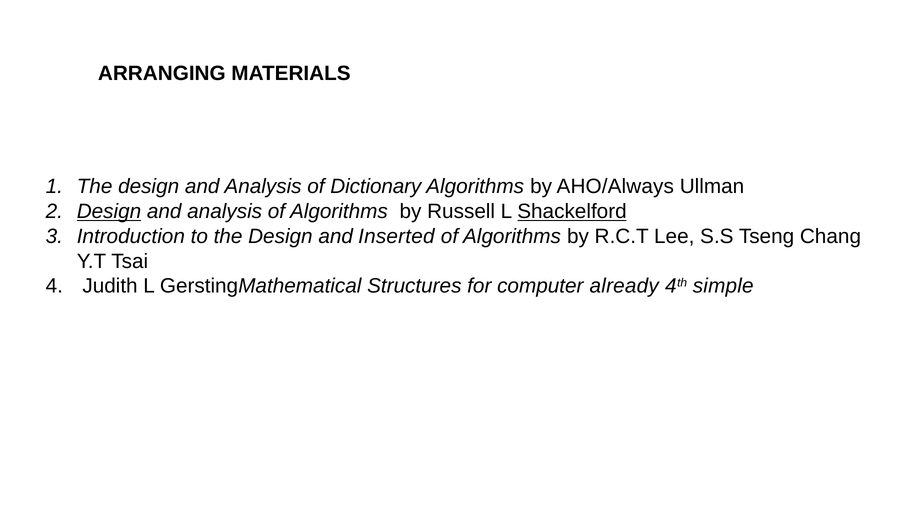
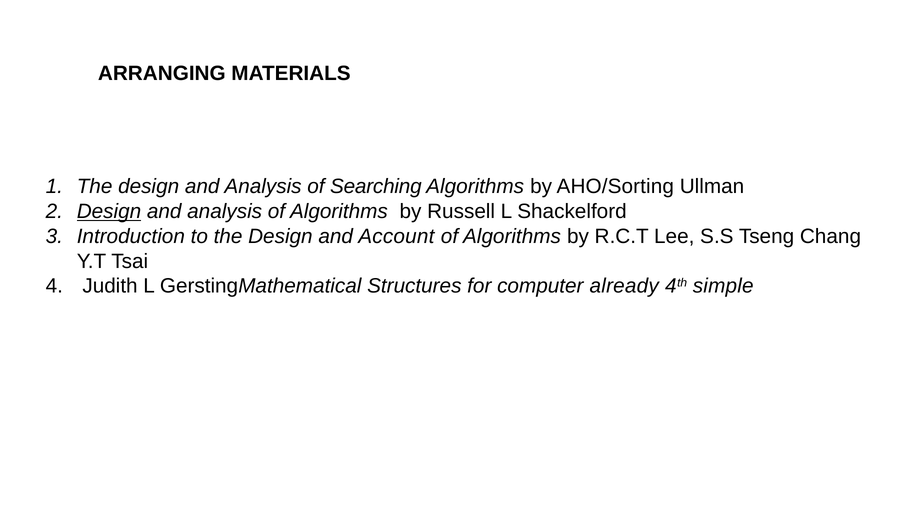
Dictionary: Dictionary -> Searching (376, 187)
AHO/Always: AHO/Always -> AHO/Sorting (615, 187)
Shackelford underline: present -> none (572, 212)
Inserted: Inserted -> Account (396, 236)
